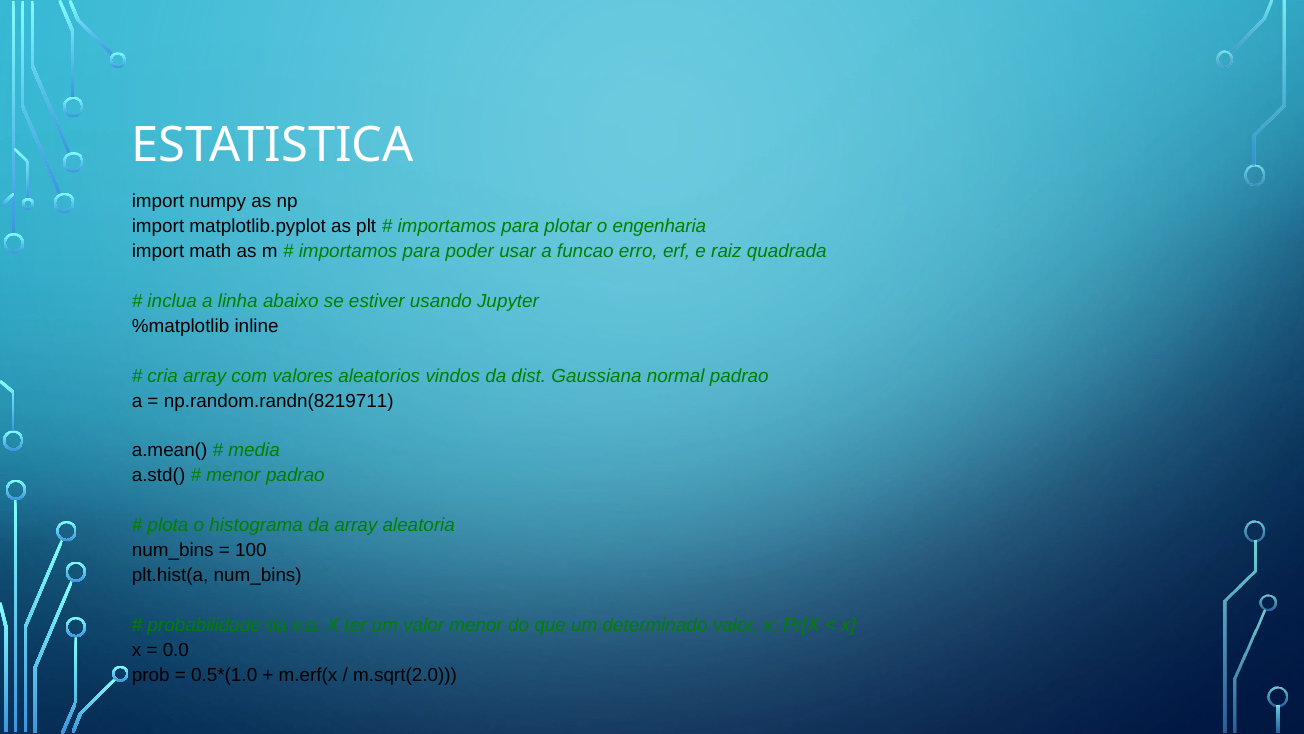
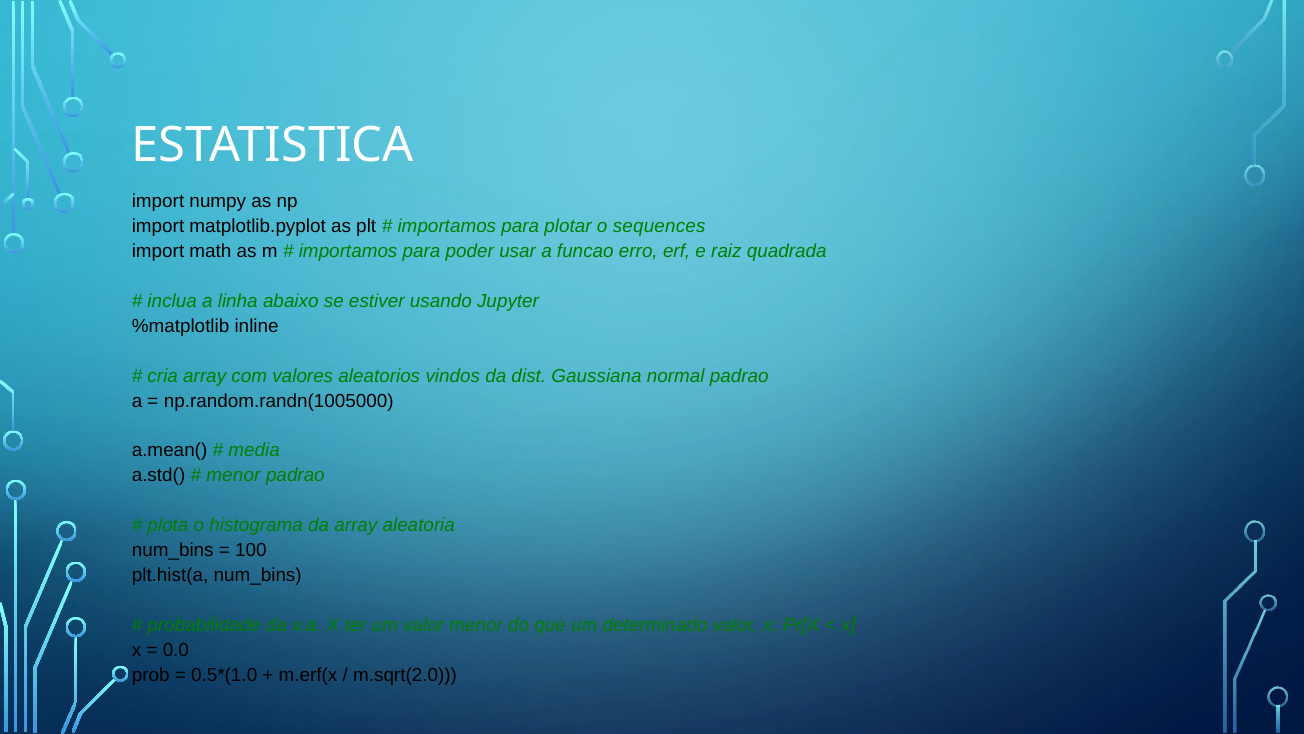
engenharia: engenharia -> sequences (659, 226)
np.random.randn(8219711: np.random.randn(8219711 -> np.random.randn(1005000 (279, 401)
